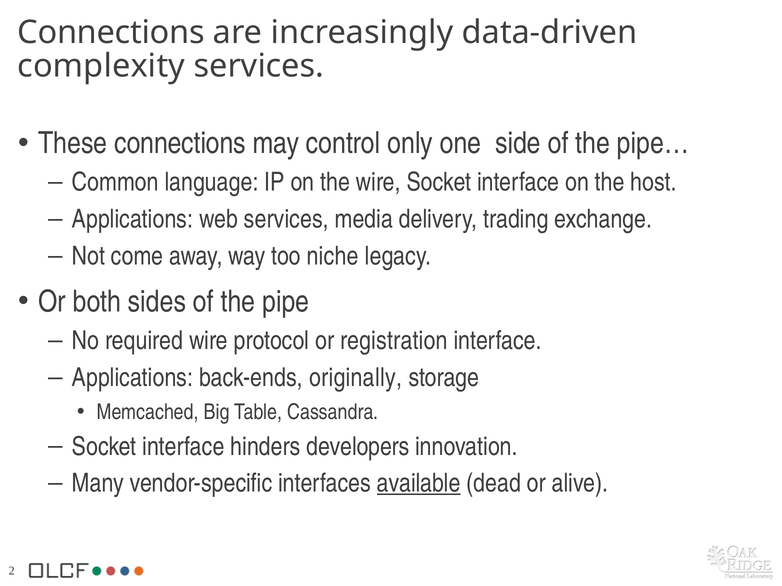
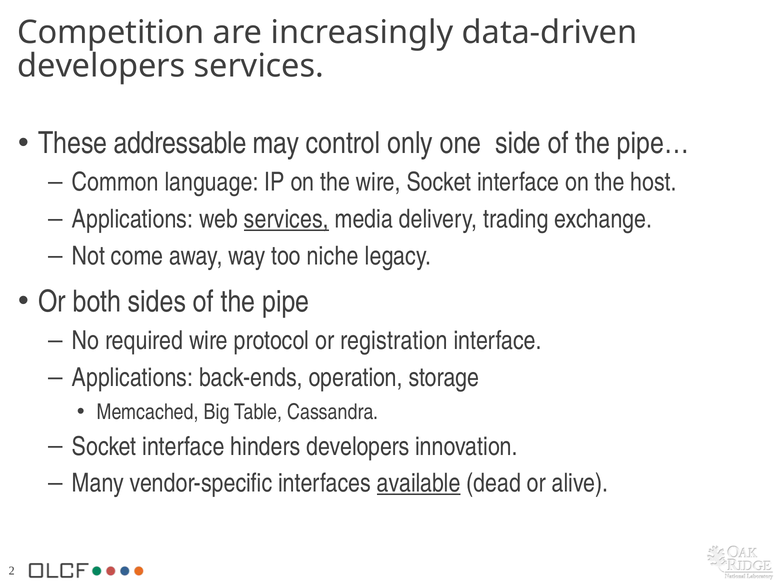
Connections: Connections -> Competition (111, 33)
complexity: complexity -> developers (101, 66)
These connections: connections -> addressable (180, 143)
services underline: none -> present (286, 219)
originally: originally -> operation (356, 378)
